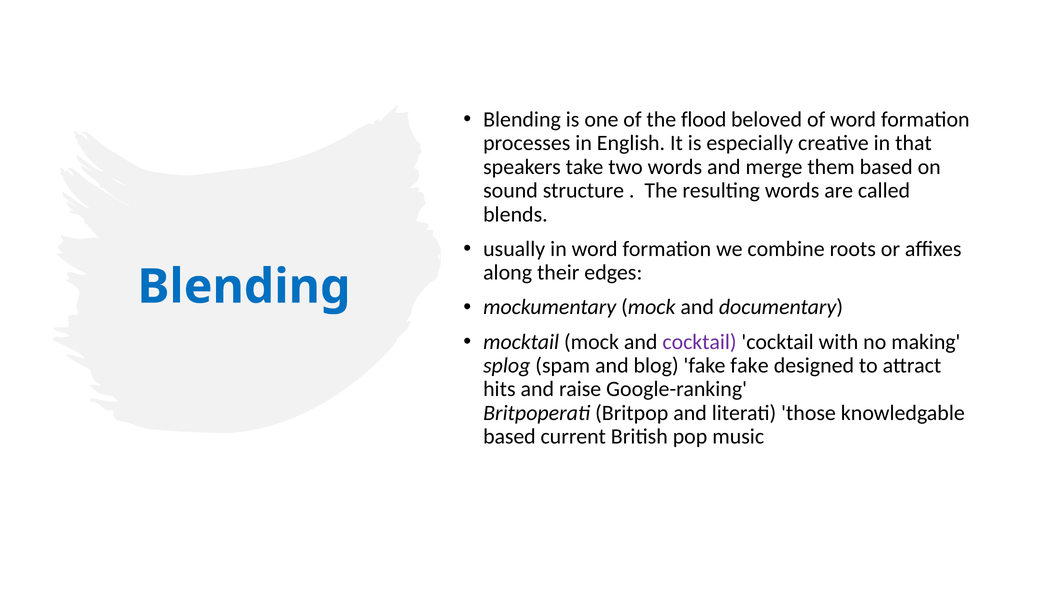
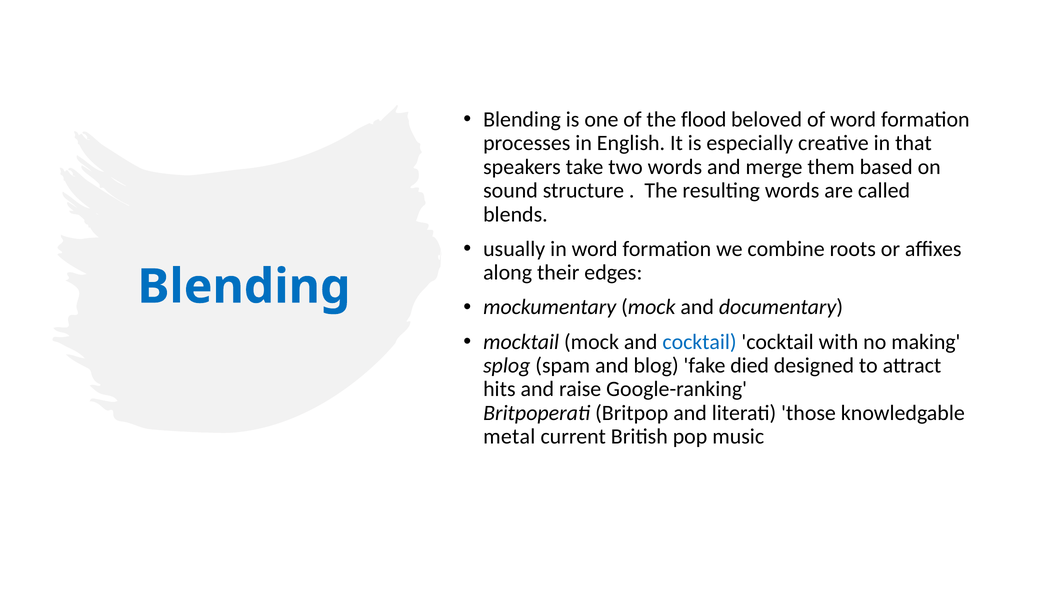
cocktail colour: purple -> blue (699, 342)
fake fake: fake -> died (750, 366)
based: based -> metal (509, 437)
